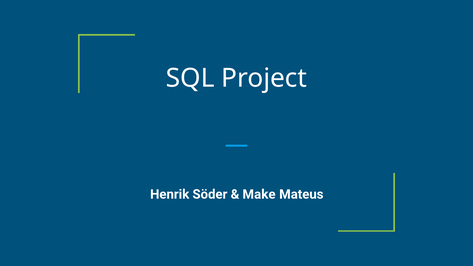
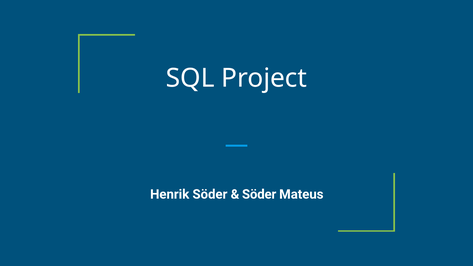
Make: Make -> Söder (259, 194)
